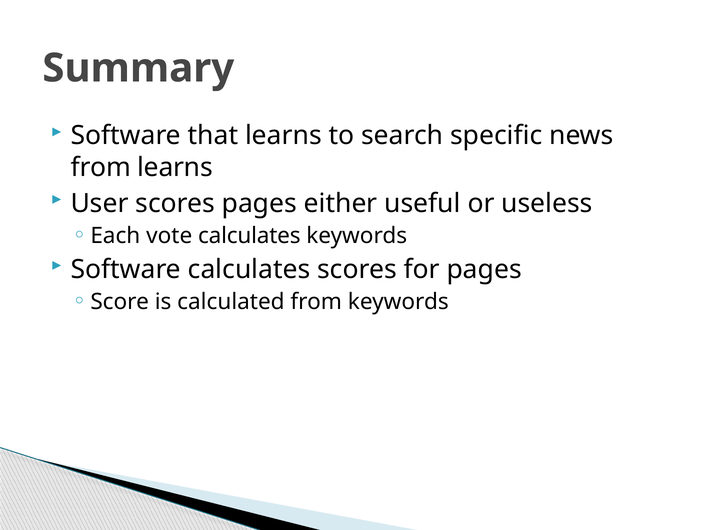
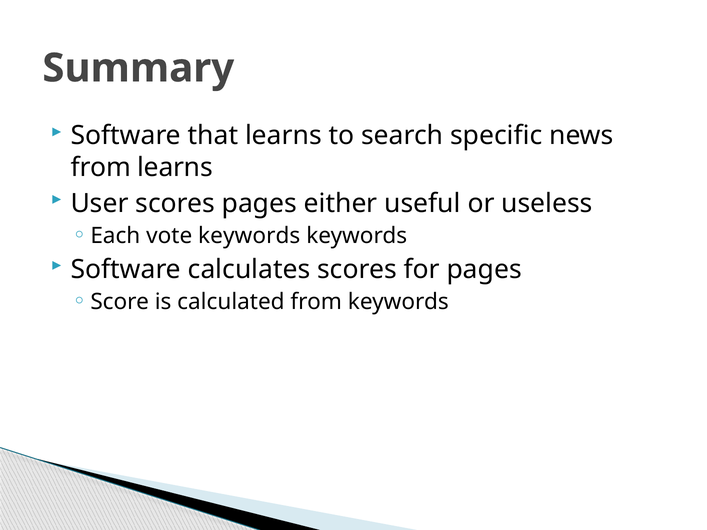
vote calculates: calculates -> keywords (249, 236)
